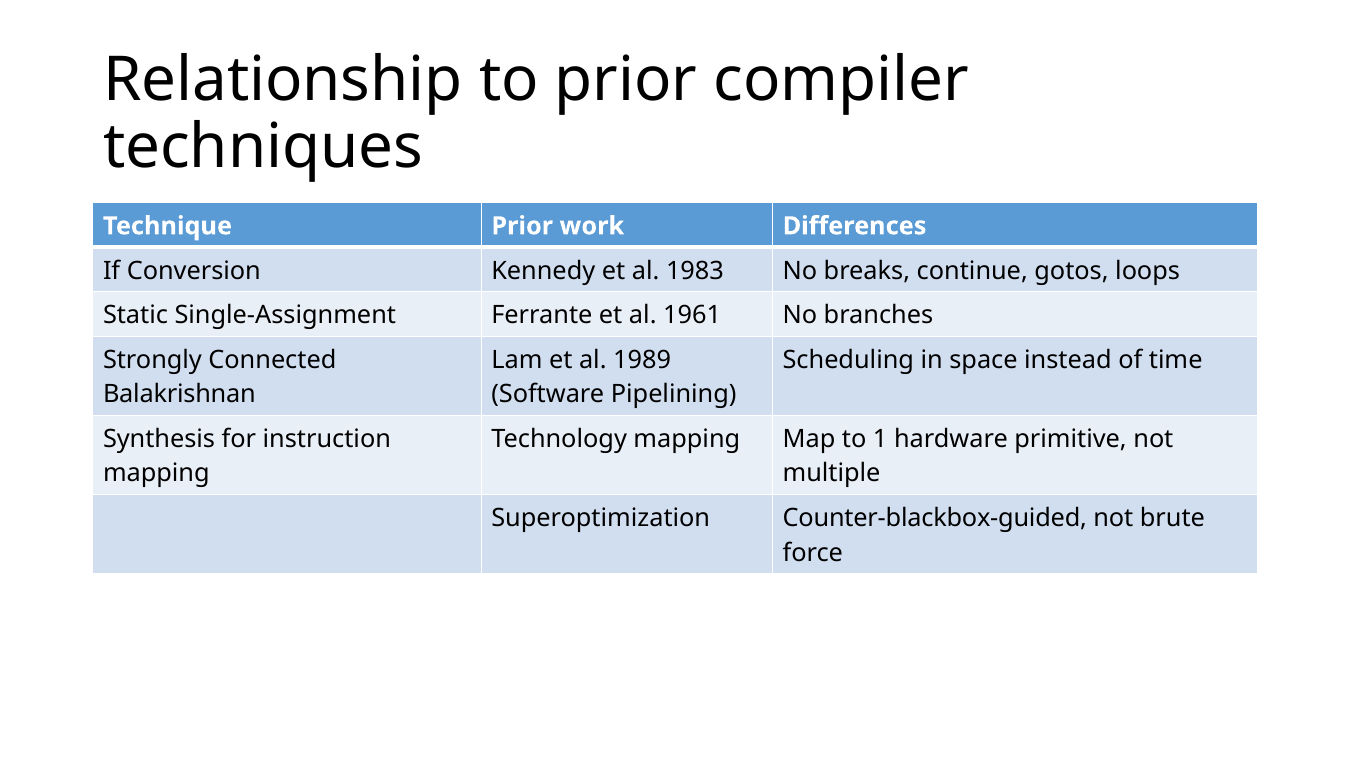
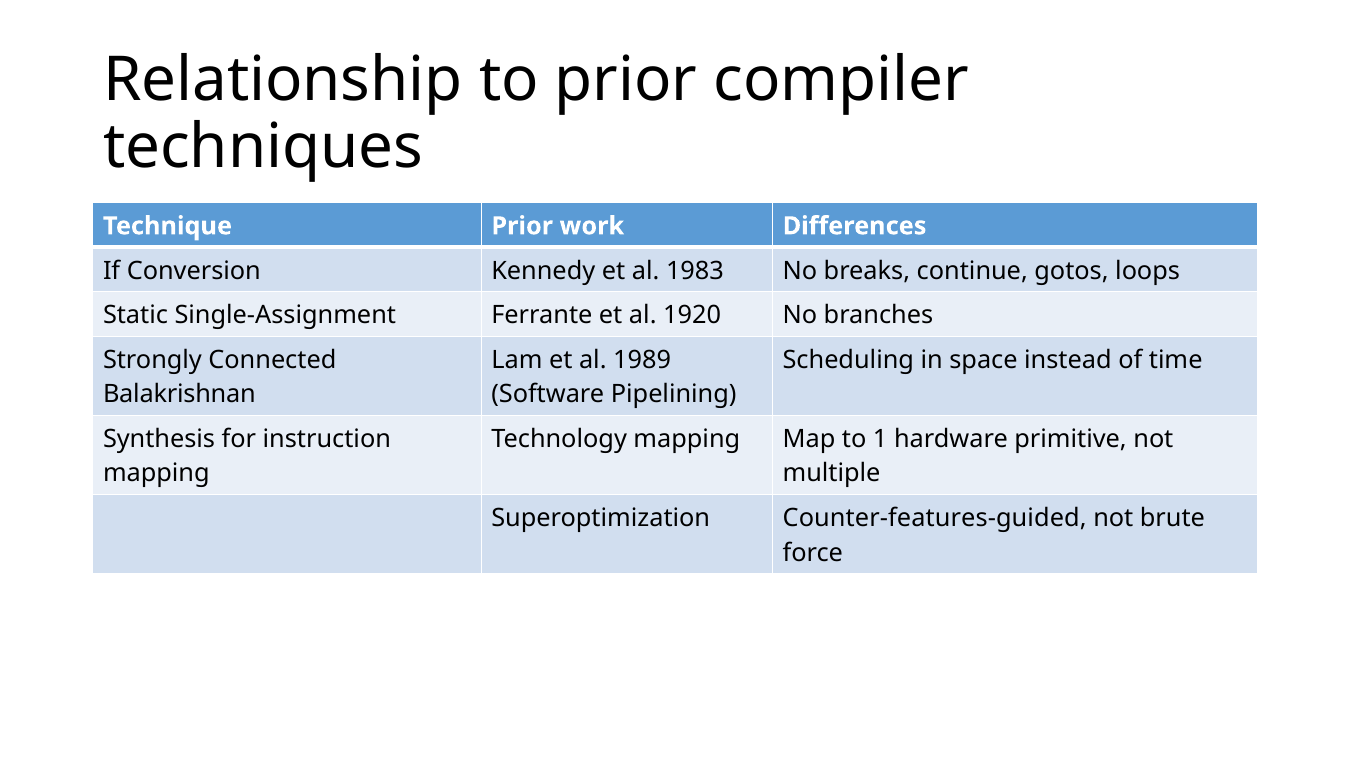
1961: 1961 -> 1920 (692, 315)
Counter-blackbox-guided: Counter-blackbox-guided -> Counter-features-guided (935, 518)
